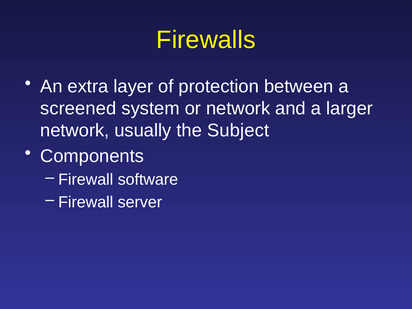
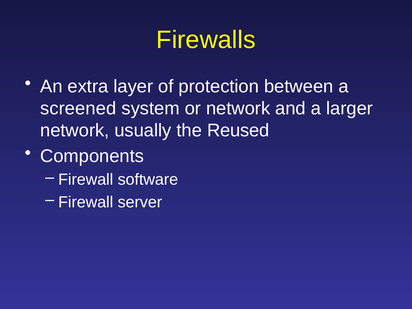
Subject: Subject -> Reused (238, 130)
